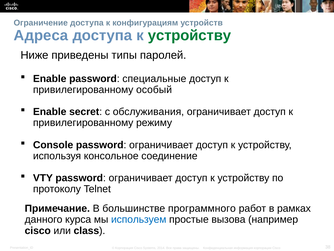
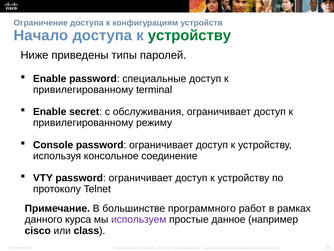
Адреса: Адреса -> Начало (41, 35)
особый: особый -> terminal (154, 90)
используем colour: blue -> purple (139, 219)
вызова: вызова -> данное (228, 219)
